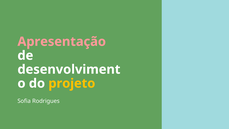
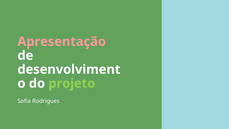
projeto colour: yellow -> light green (72, 83)
